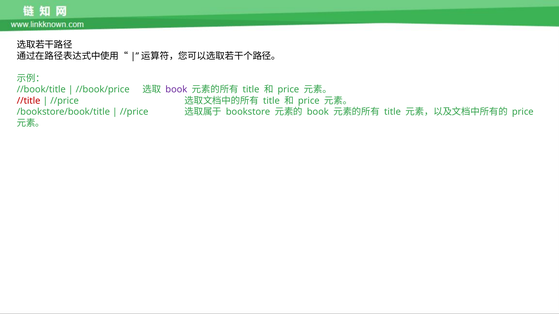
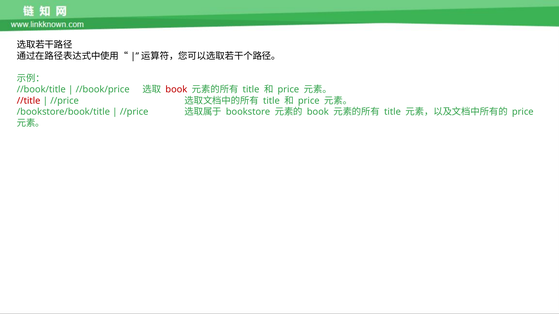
book colour: purple -> red (176, 90)
